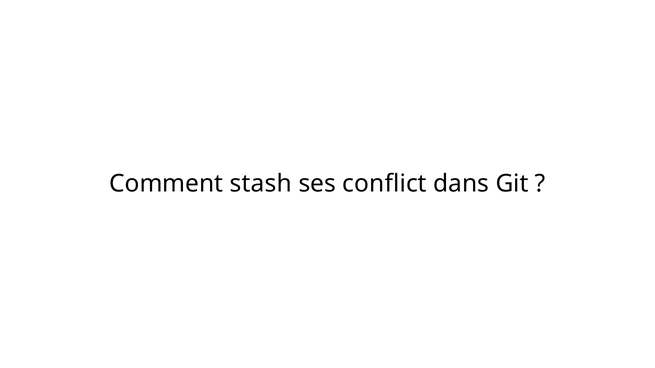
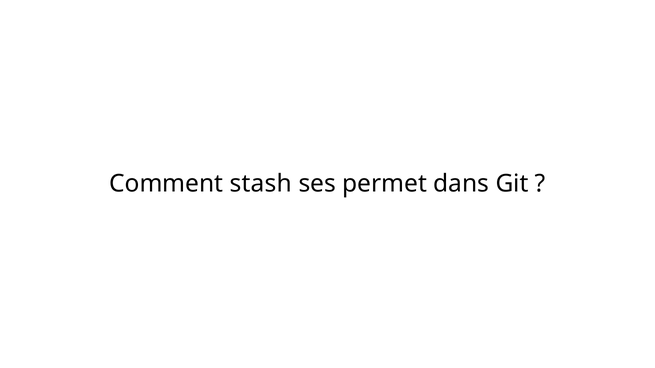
conflict: conflict -> permet (385, 184)
